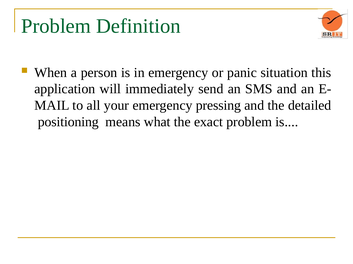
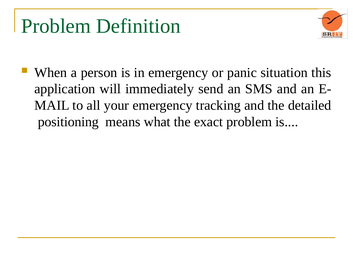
pressing: pressing -> tracking (218, 106)
